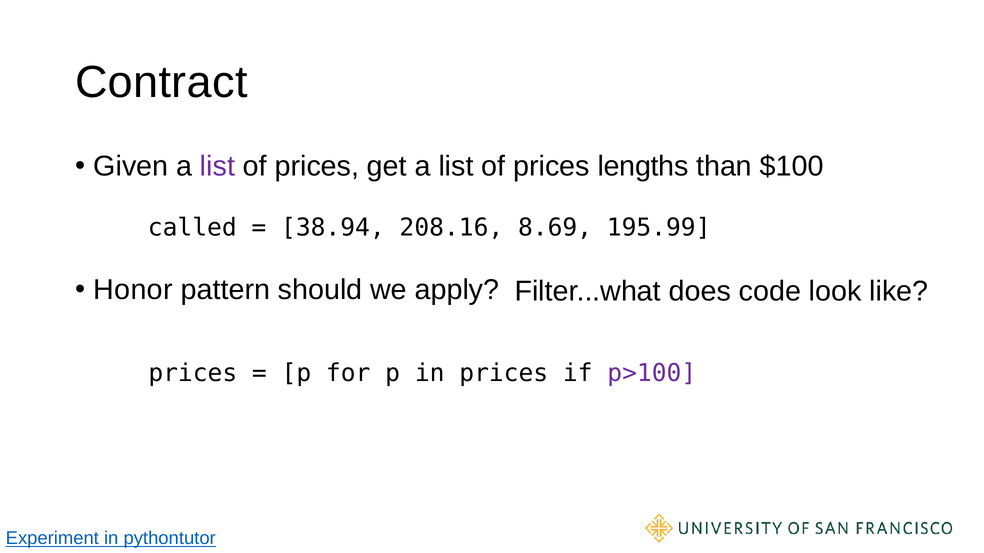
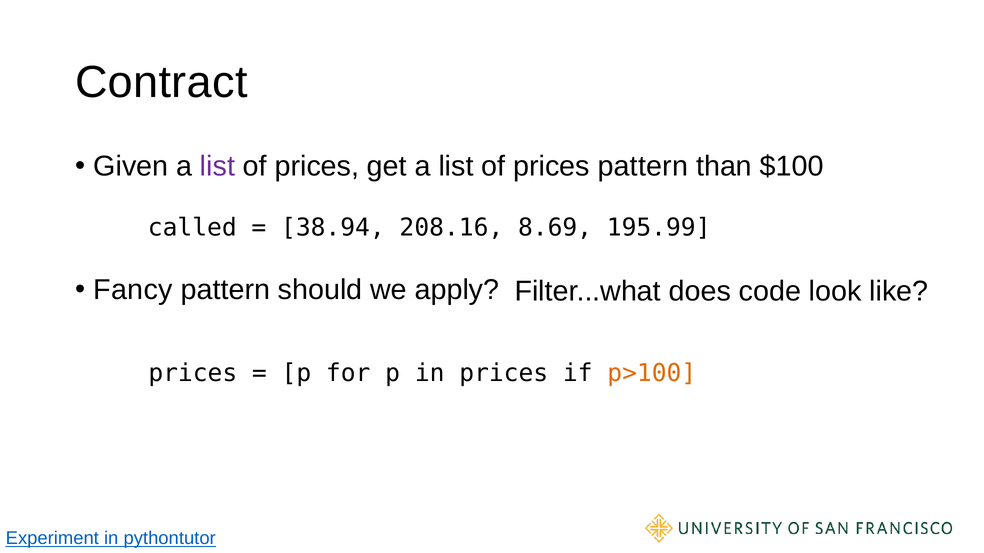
prices lengths: lengths -> pattern (643, 166)
Honor: Honor -> Fancy (133, 290)
p>100 colour: purple -> orange (652, 373)
